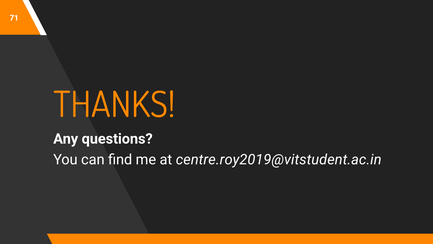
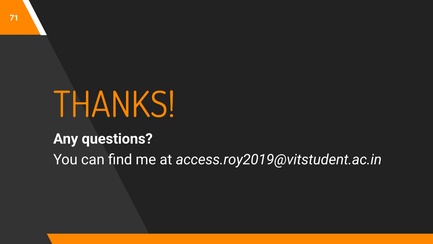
centre.roy2019@vitstudent.ac.in: centre.roy2019@vitstudent.ac.in -> access.roy2019@vitstudent.ac.in (279, 160)
